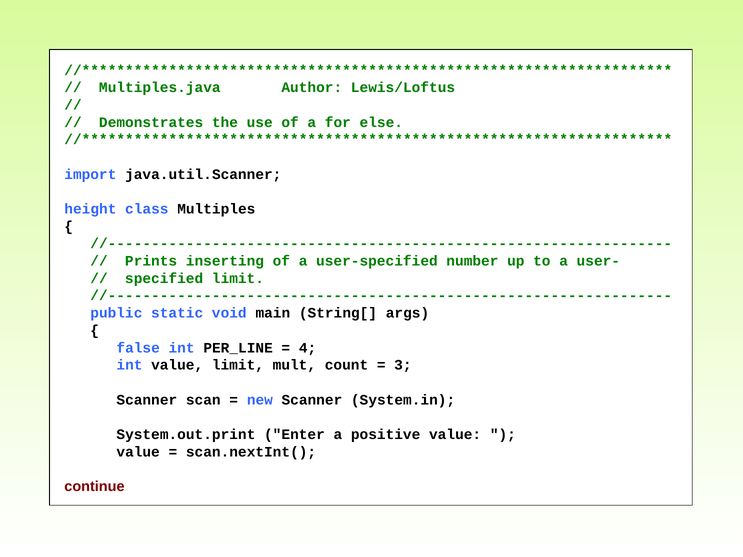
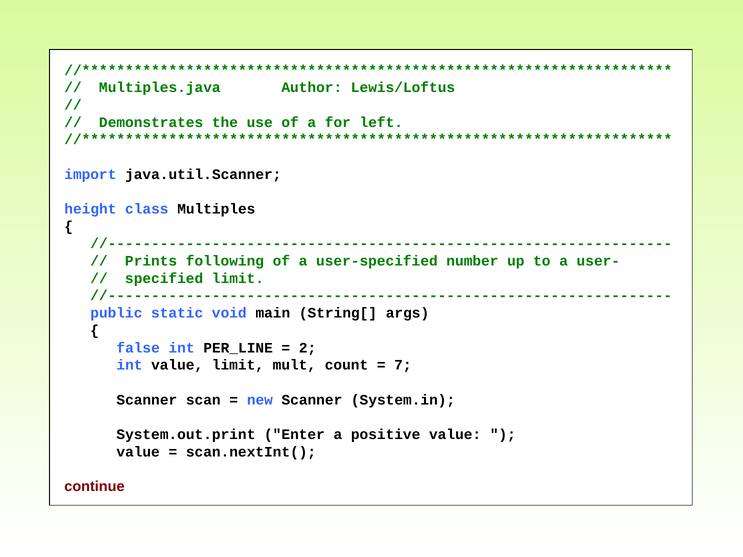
else: else -> left (381, 122)
inserting: inserting -> following (225, 261)
4: 4 -> 2 (308, 348)
3: 3 -> 7 (403, 365)
